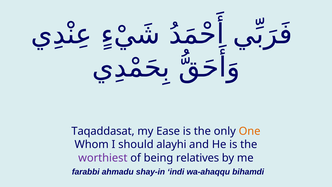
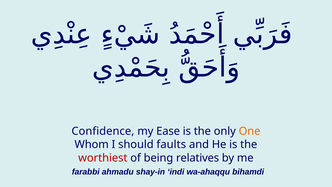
Taqaddasat: Taqaddasat -> Confidence (103, 131)
alayhi: alayhi -> faults (171, 144)
worthiest colour: purple -> red (103, 158)
